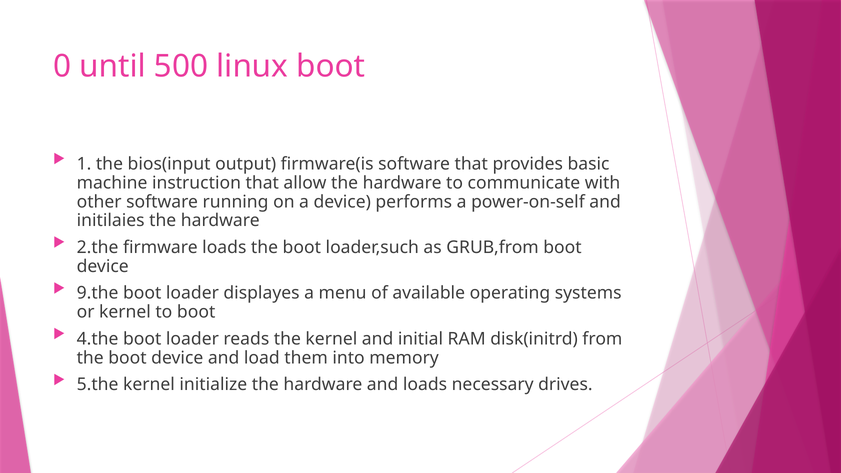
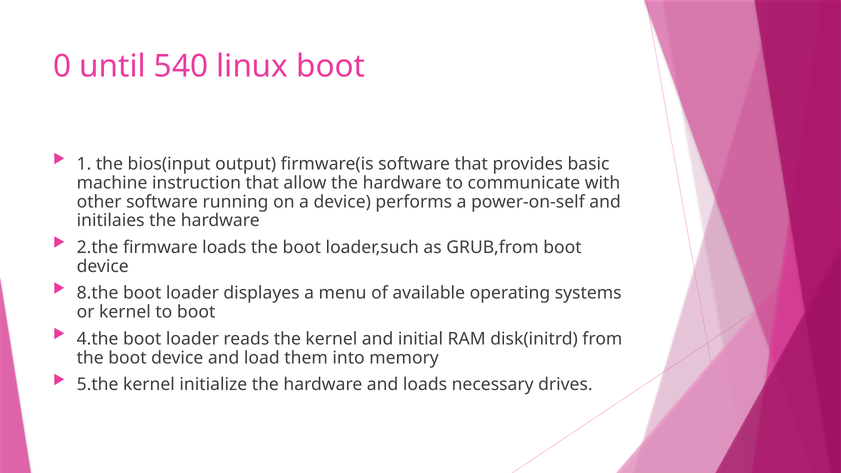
500: 500 -> 540 (181, 66)
9.the: 9.the -> 8.the (98, 293)
